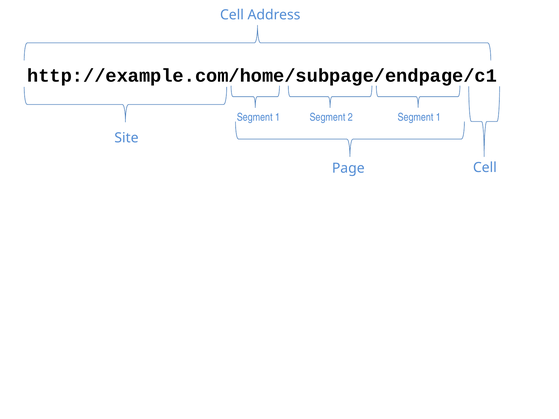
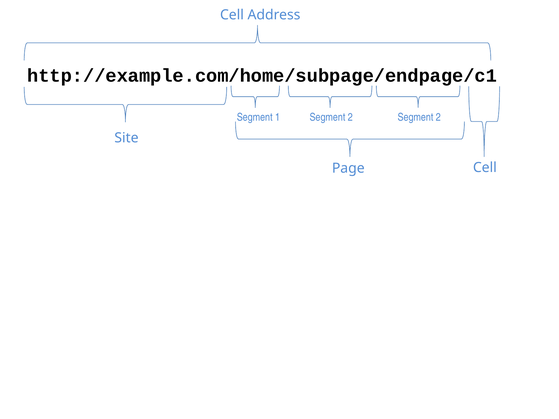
2 Segment 1: 1 -> 2 (438, 117)
